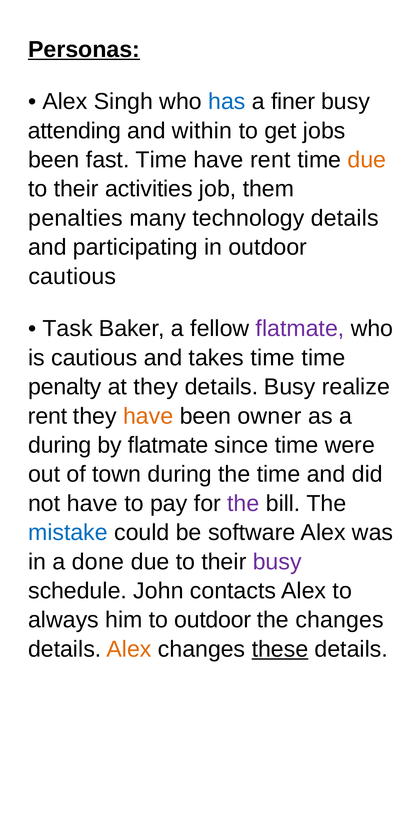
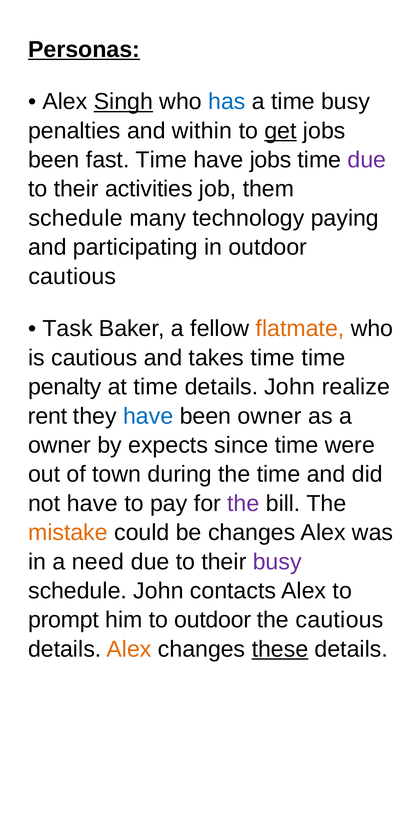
Singh underline: none -> present (123, 102)
a finer: finer -> time (293, 102)
attending: attending -> penalties (74, 131)
get underline: none -> present (281, 131)
have rent: rent -> jobs (271, 160)
due colour: orange -> purple (367, 160)
penalties: penalties -> schedule (75, 218)
technology details: details -> paying (345, 218)
flatmate colour: purple -> orange (300, 329)
at they: they -> time (156, 387)
details Busy: Busy -> John (290, 387)
have colour: orange -> blue (148, 417)
during: during -> owner (60, 446)
by flatmate: flatmate -> expects (168, 446)
mistake colour: blue -> orange (68, 533)
be software: software -> changes (252, 533)
done: done -> need (98, 562)
always: always -> prompt (64, 621)
the changes: changes -> cautious (340, 621)
